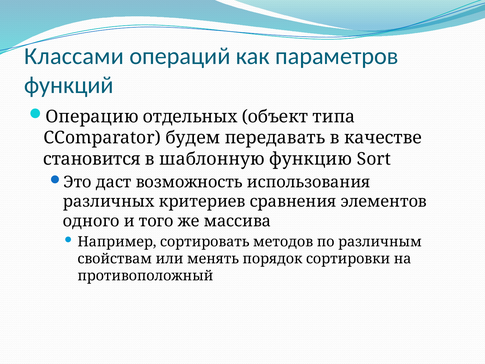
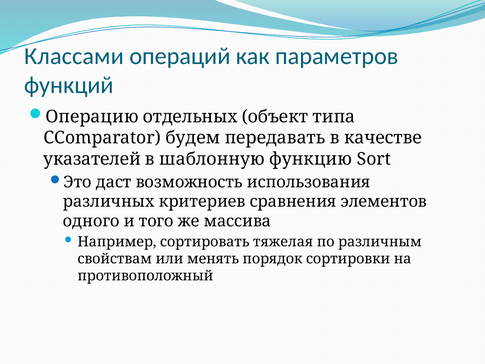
становится: становится -> указателей (92, 159)
методов: методов -> тяжелая (283, 242)
